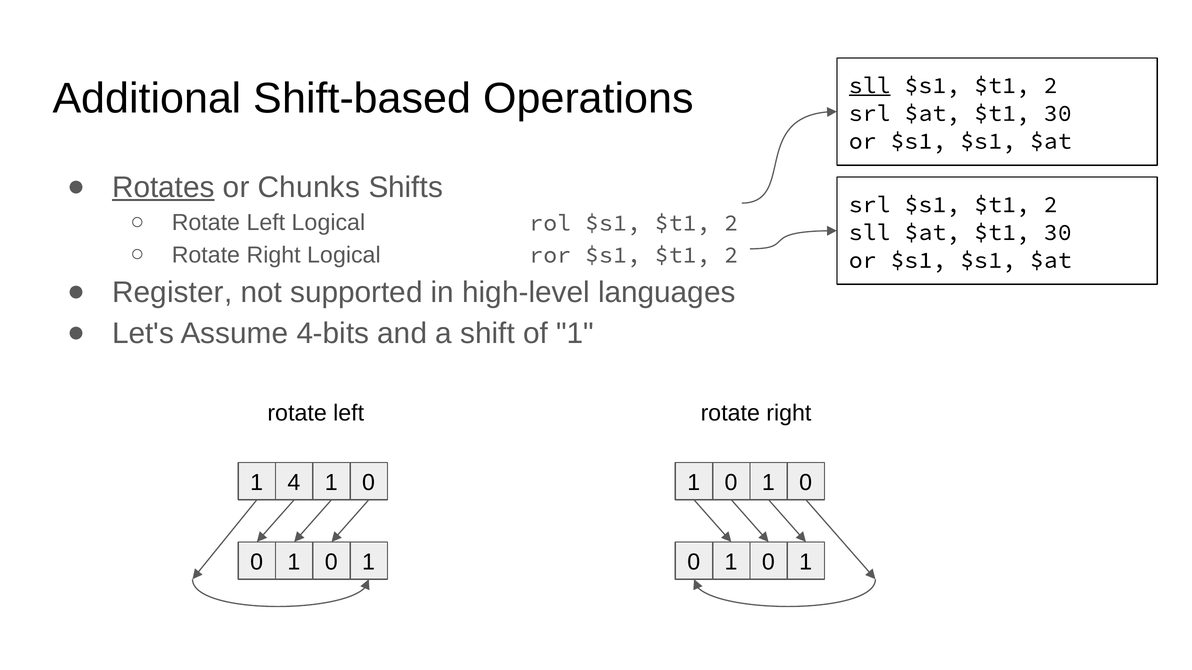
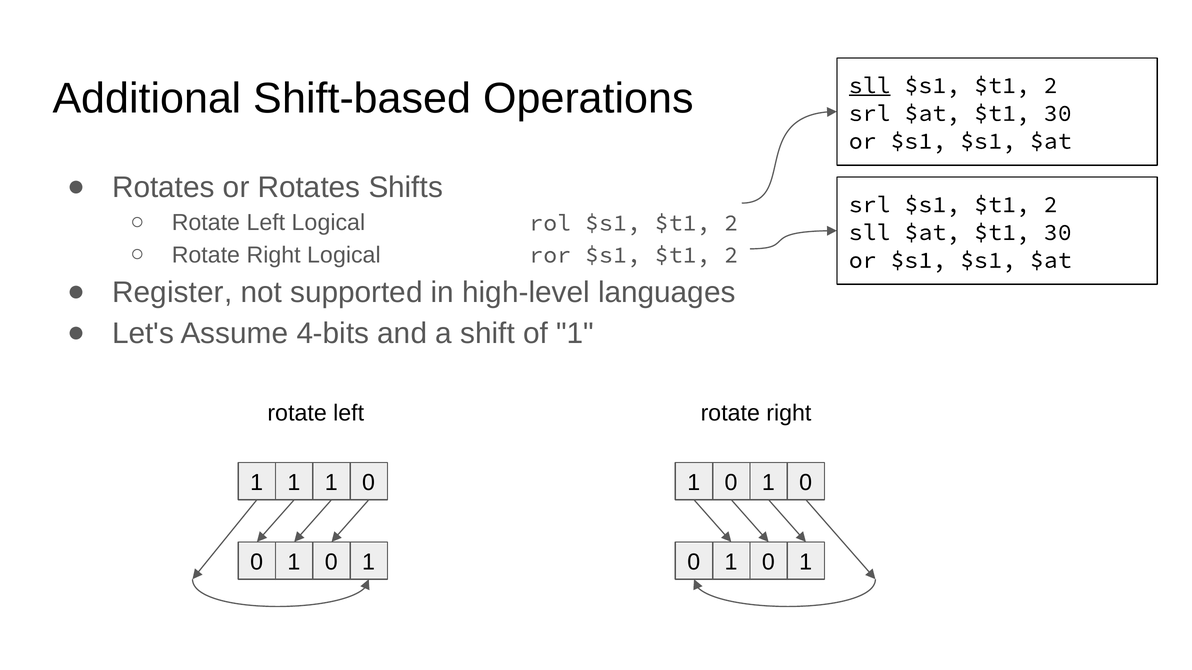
Rotates underline: present -> none (163, 187)
or Chunks: Chunks -> Rotates (309, 187)
4: 4 -> 1 (294, 483)
